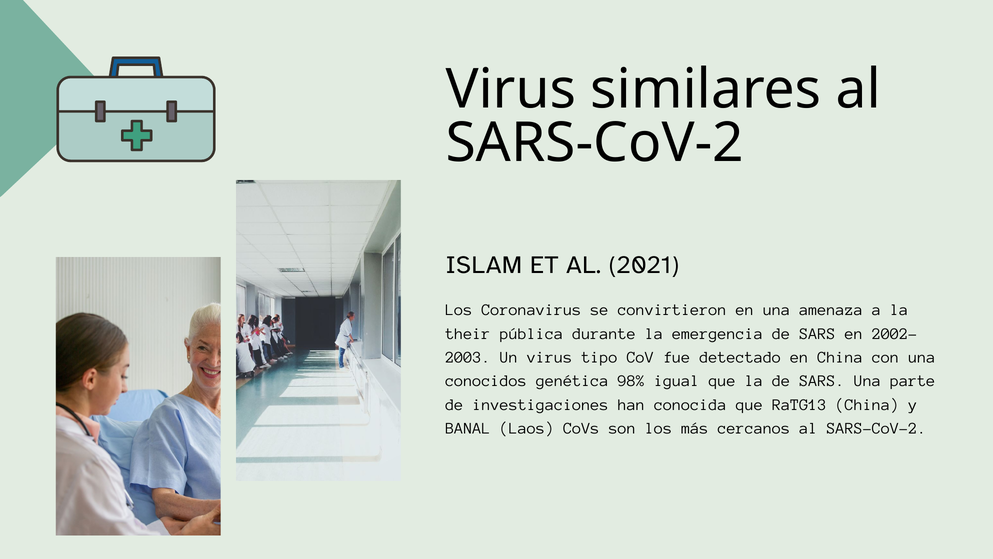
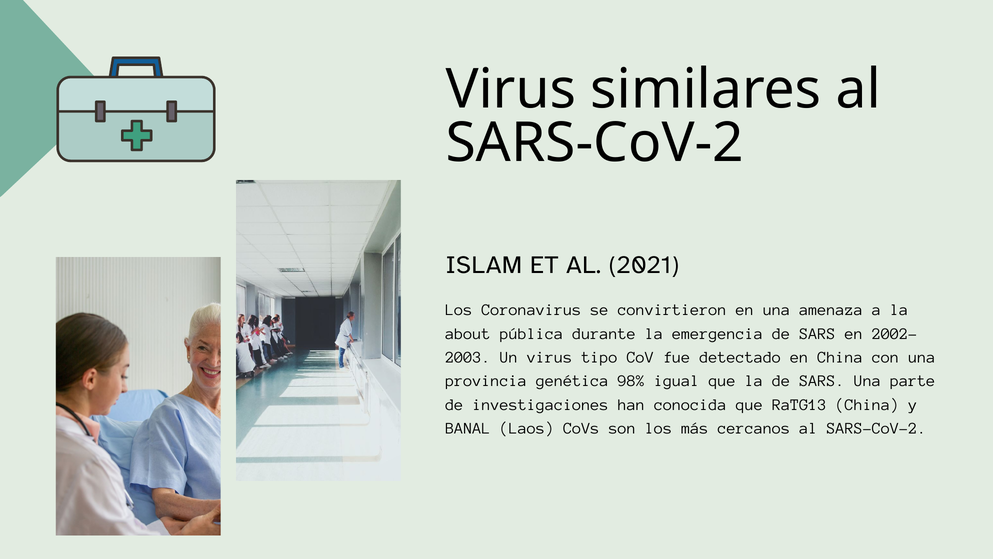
their: their -> about (468, 333)
conocidos: conocidos -> provincia (486, 381)
